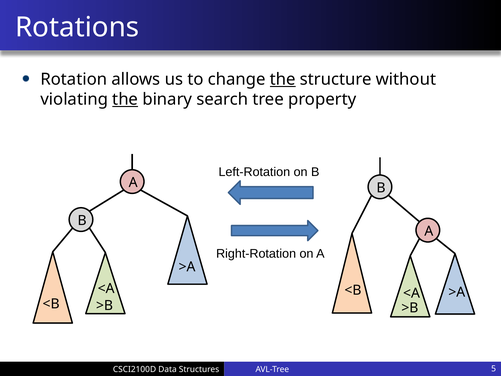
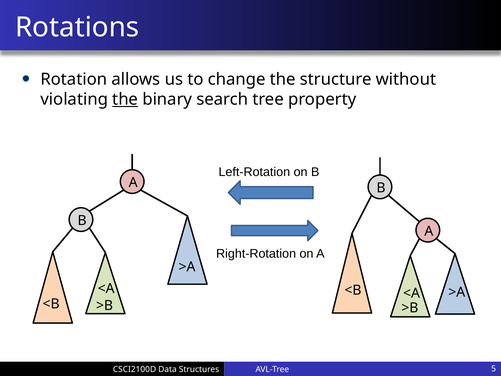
the underline: present -> none (283, 79)
